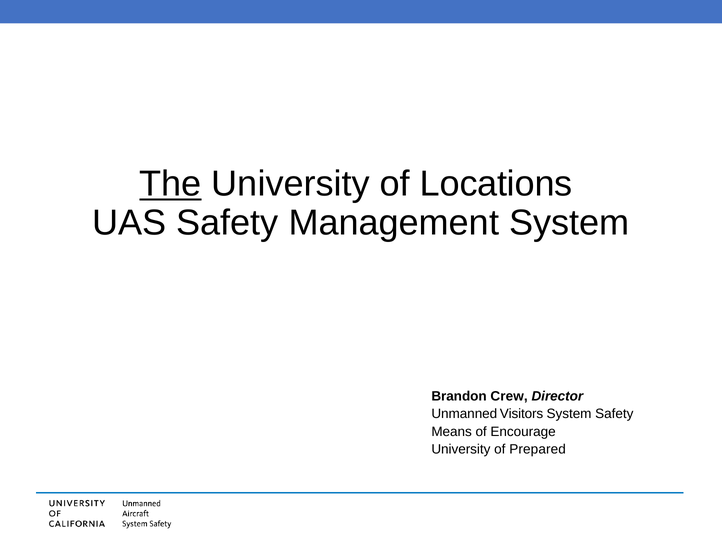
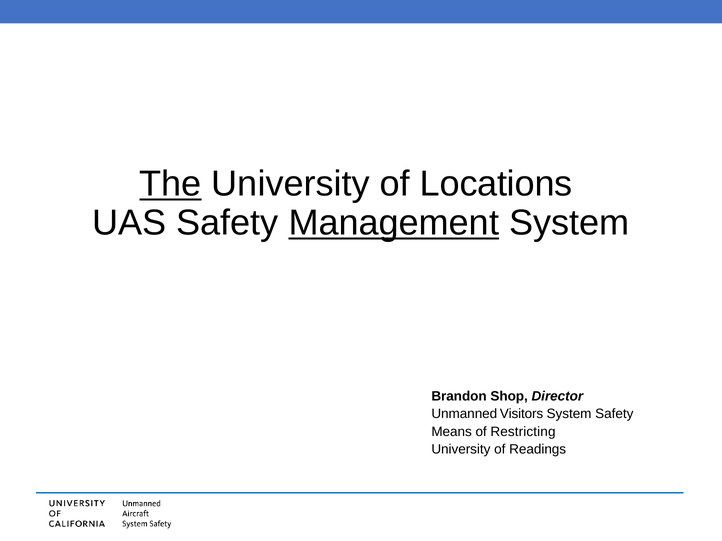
Management underline: none -> present (394, 223)
Crew: Crew -> Shop (509, 396)
Encourage: Encourage -> Restricting (523, 432)
Prepared: Prepared -> Readings (538, 450)
